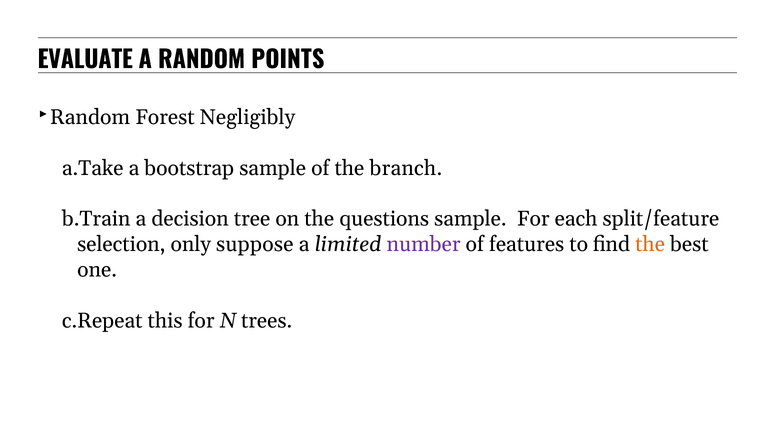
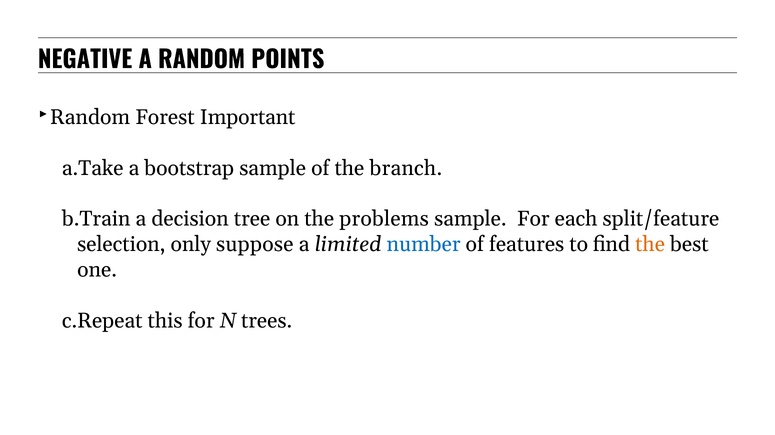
EVALUATE: EVALUATE -> NEGATIVE (85, 60)
Negligibly: Negligibly -> Important (248, 117)
questions: questions -> problems (384, 219)
number colour: purple -> blue (424, 244)
